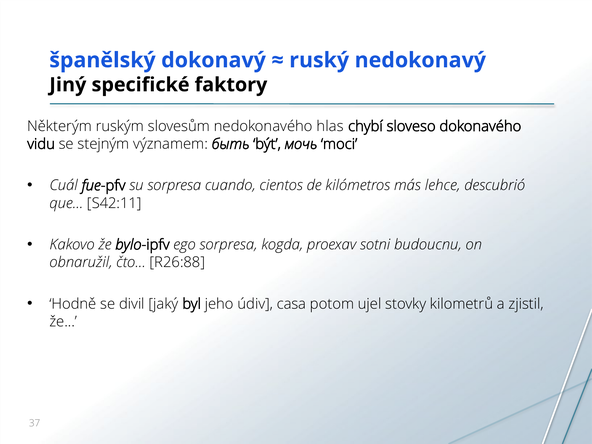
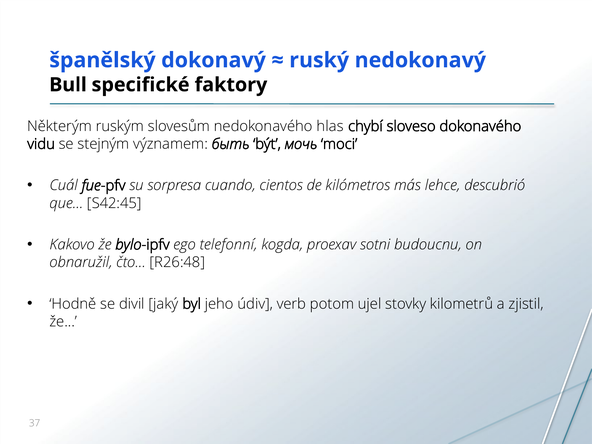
Jiný: Jiný -> Bull (68, 85)
S42:11: S42:11 -> S42:45 (114, 203)
ego sorpresa: sorpresa -> telefonní (228, 245)
R26:88: R26:88 -> R26:48 (177, 262)
casa: casa -> verb (291, 304)
